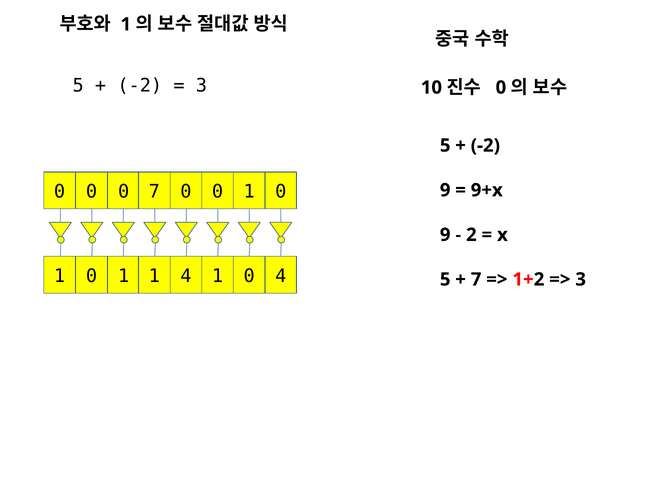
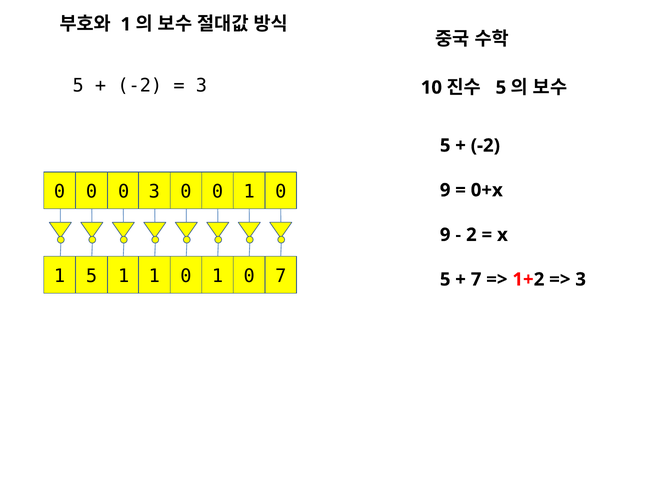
0: 0 -> 5 (501, 87)
0 7: 7 -> 3 (154, 192)
9+x: 9+x -> 0+x (487, 190)
0: 0 -> 5 (92, 276)
1 1 4: 4 -> 0 (186, 276)
0 4: 4 -> 7 (281, 276)
